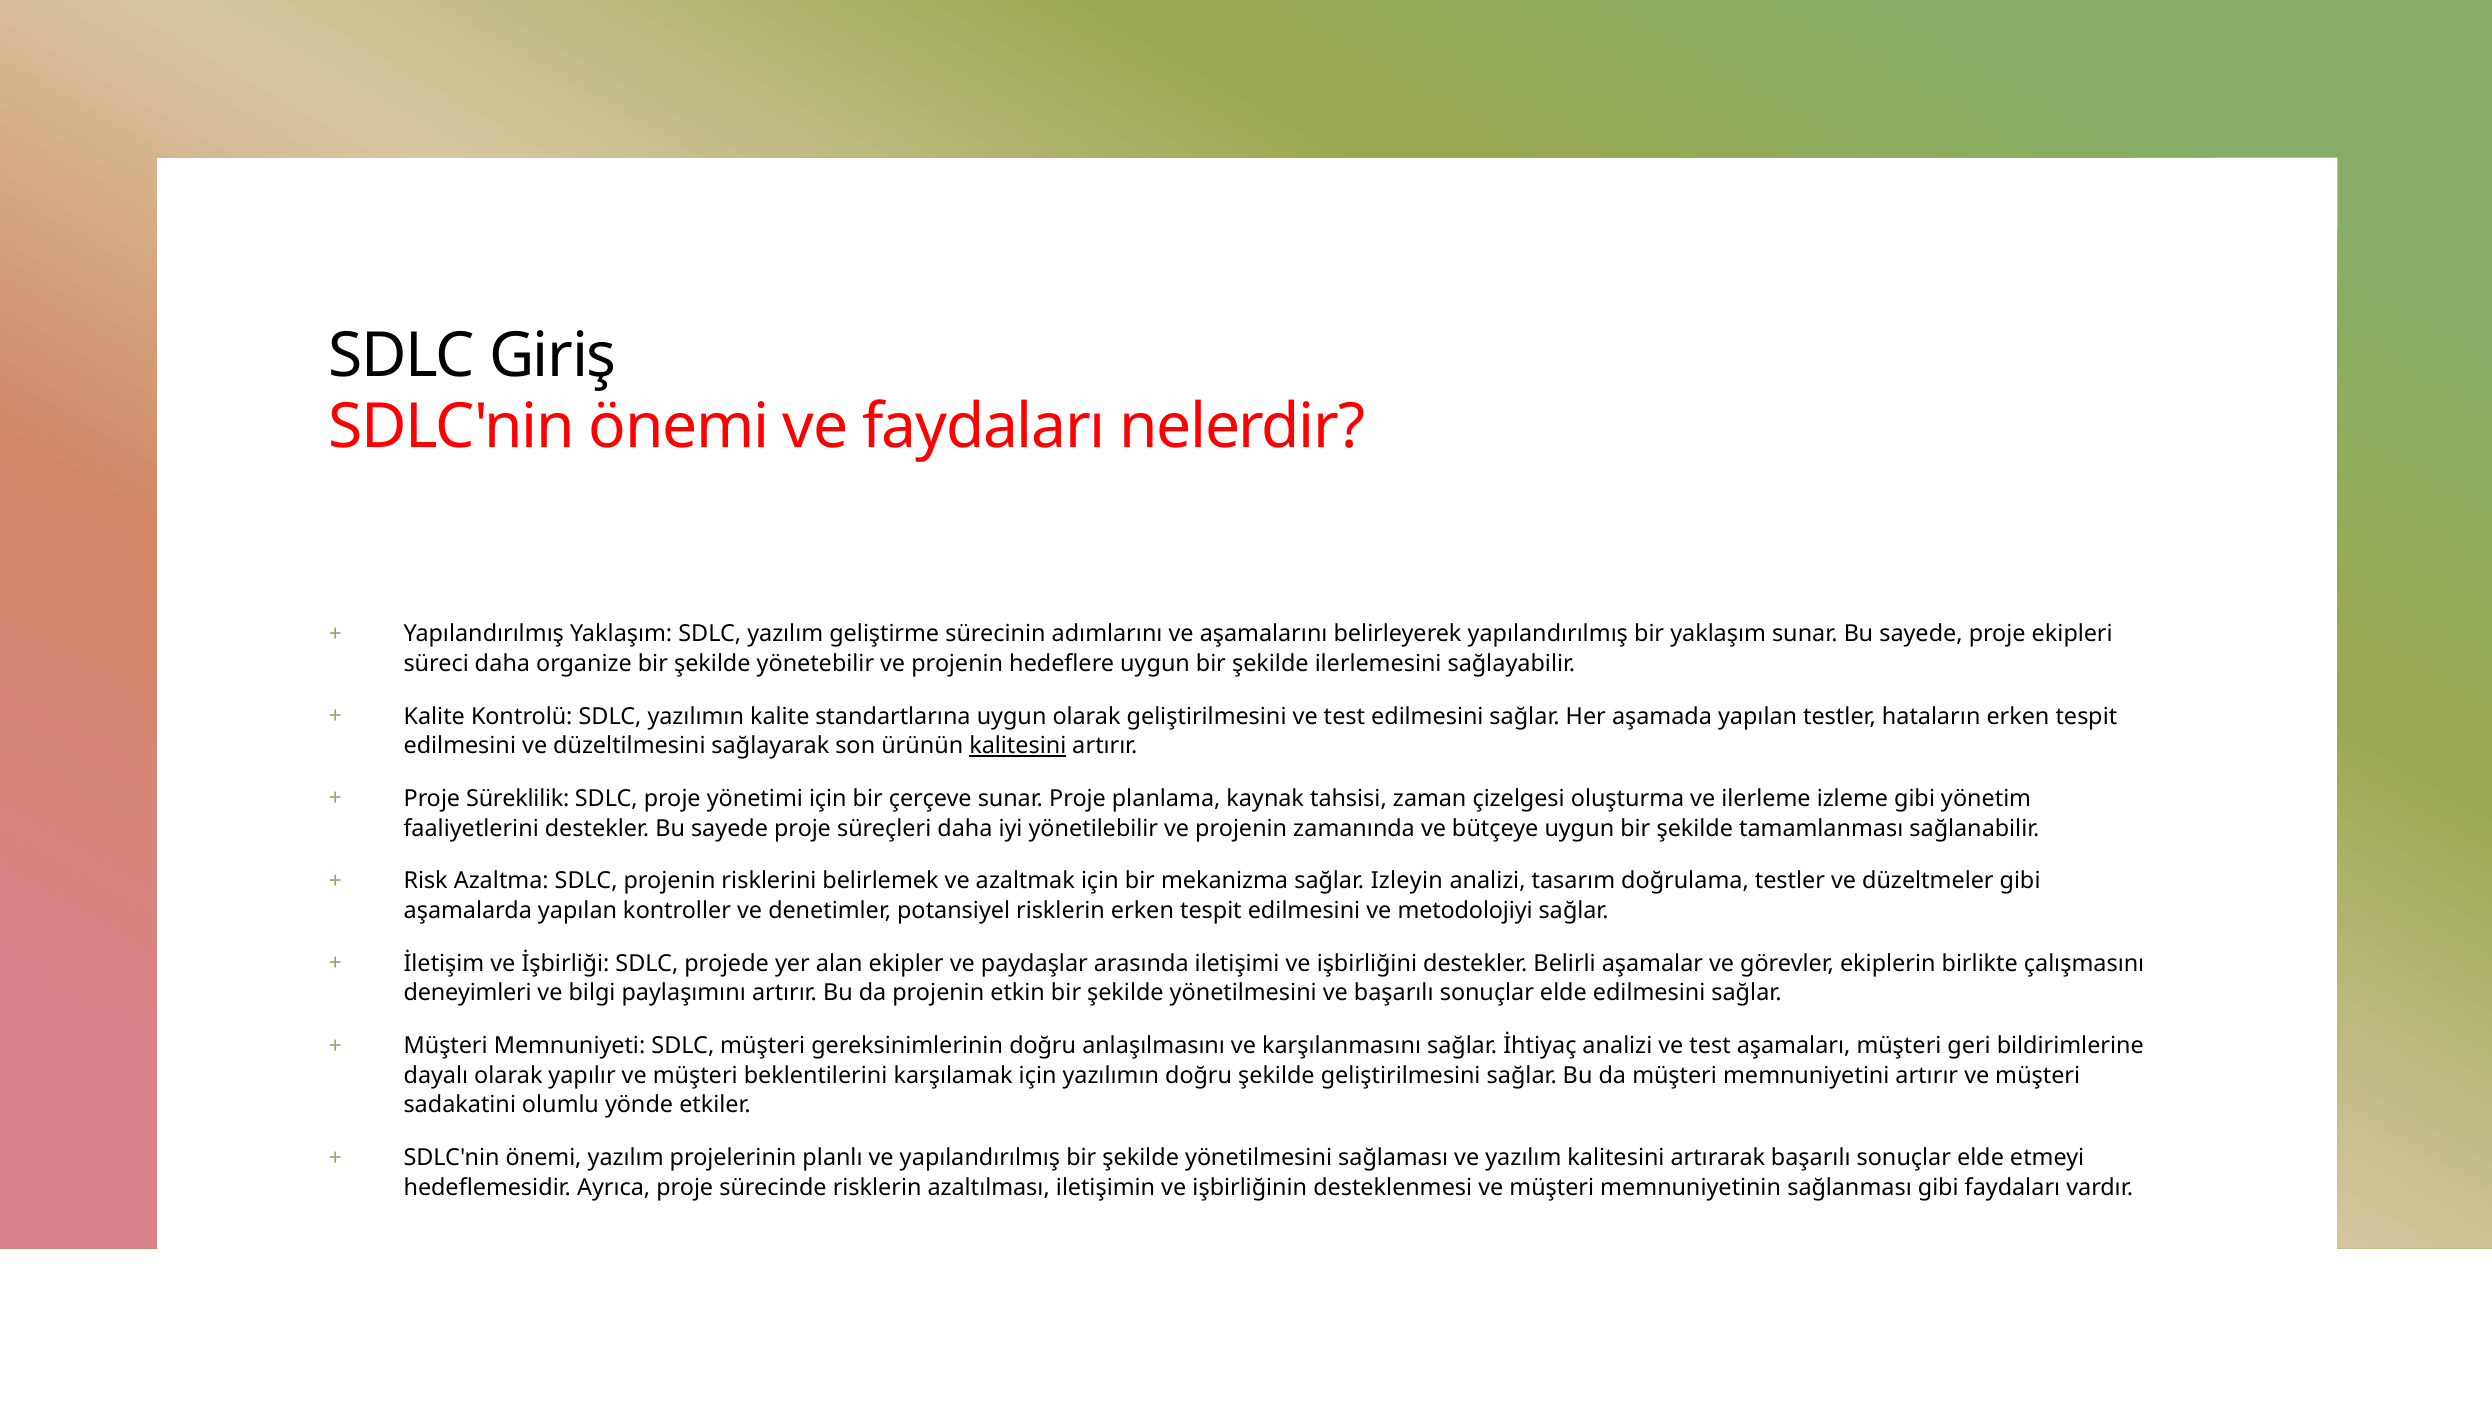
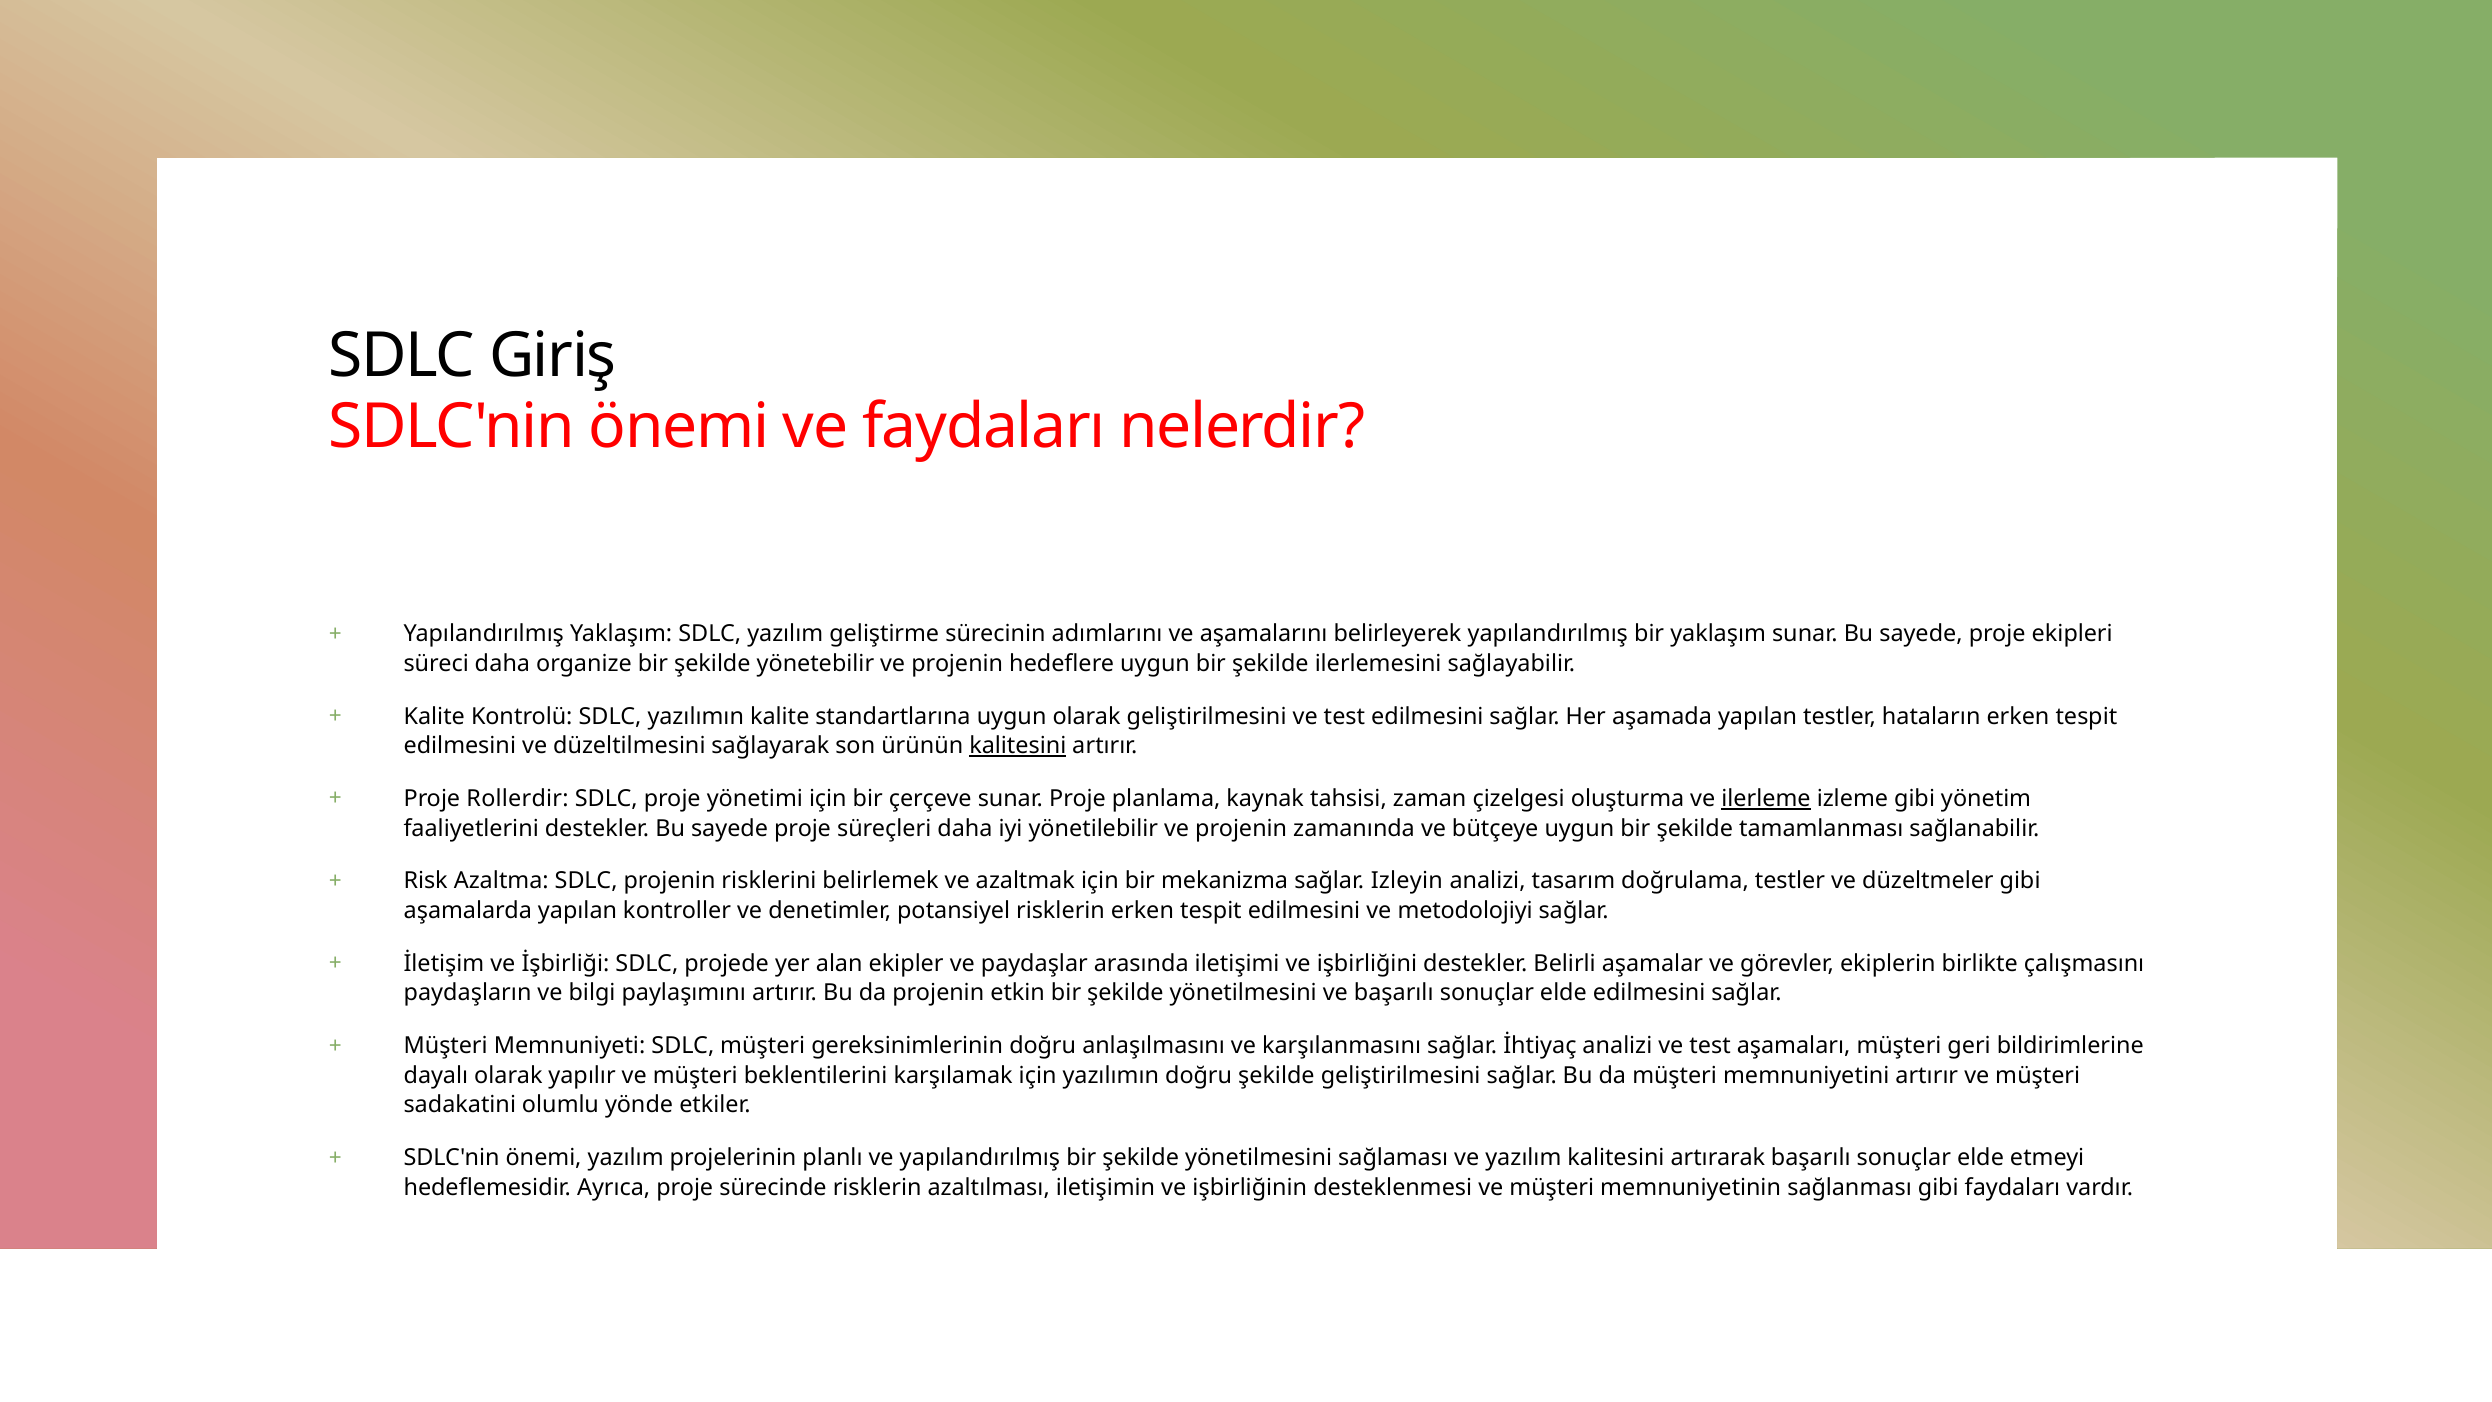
Süreklilik: Süreklilik -> Rollerdir (518, 799)
ilerleme underline: none -> present (1766, 799)
deneyimleri: deneyimleri -> paydaşların (468, 993)
